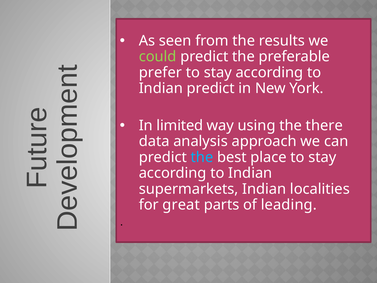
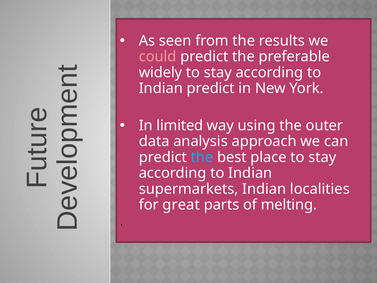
could colour: light green -> pink (158, 57)
prefer: prefer -> widely (160, 72)
there: there -> outer (324, 125)
leading: leading -> melting (289, 205)
